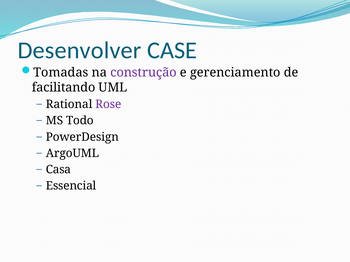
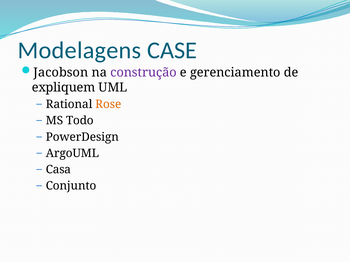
Desenvolver: Desenvolver -> Modelagens (79, 51)
Tomadas: Tomadas -> Jacobson (61, 73)
facilitando: facilitando -> expliquem (64, 88)
Rose colour: purple -> orange (108, 105)
Essencial: Essencial -> Conjunto (71, 186)
